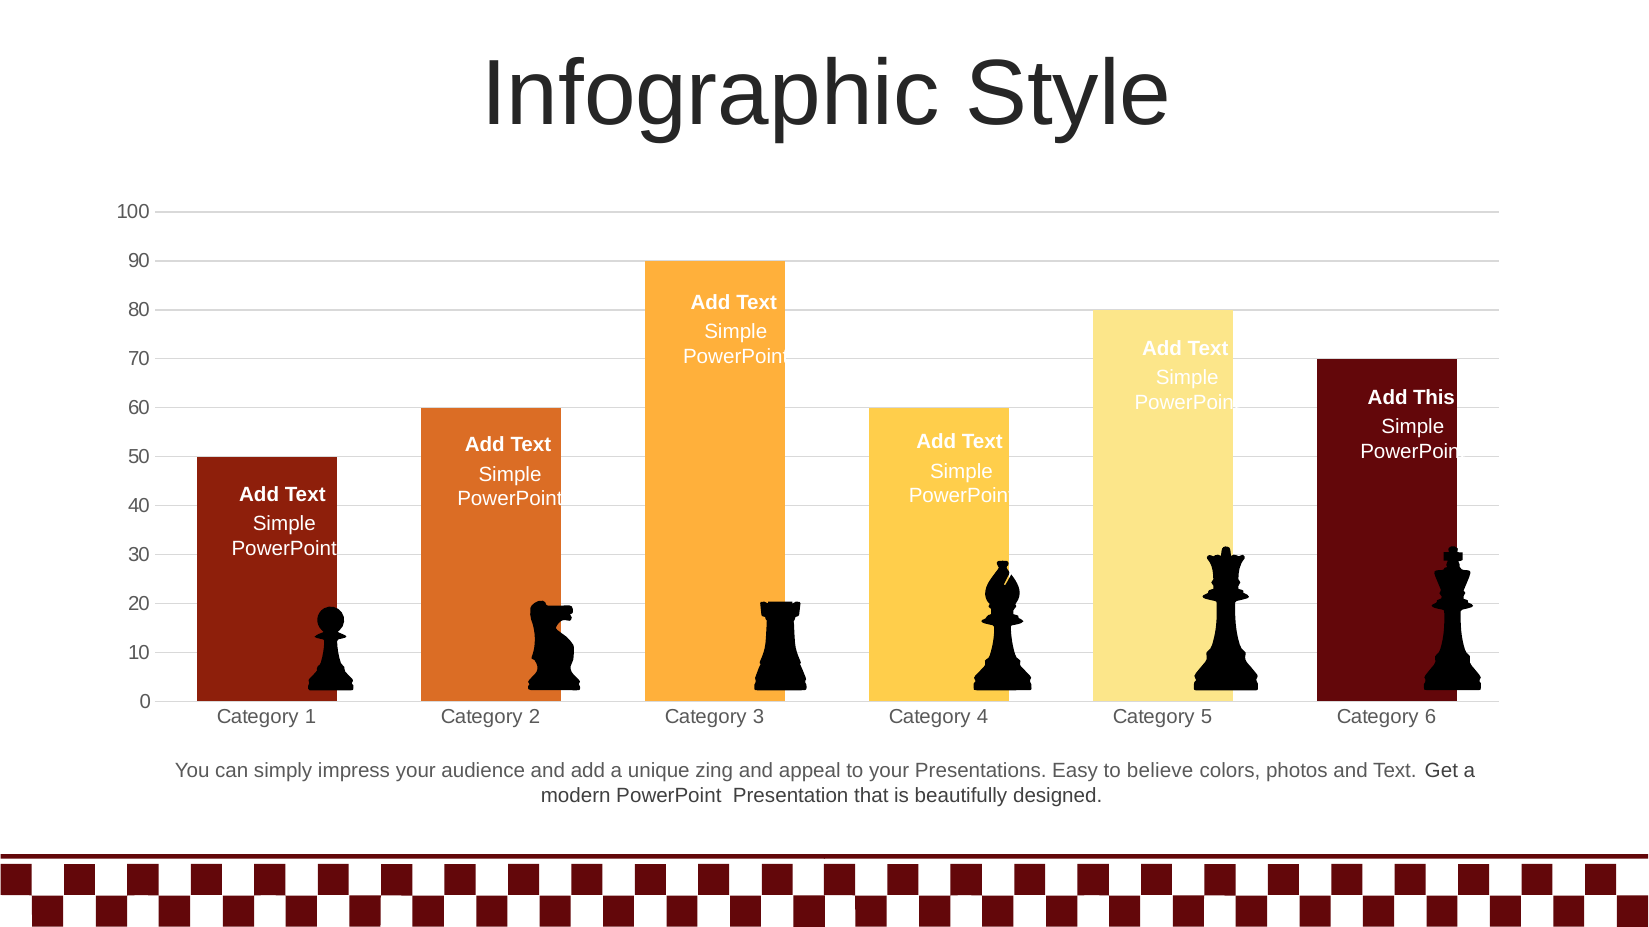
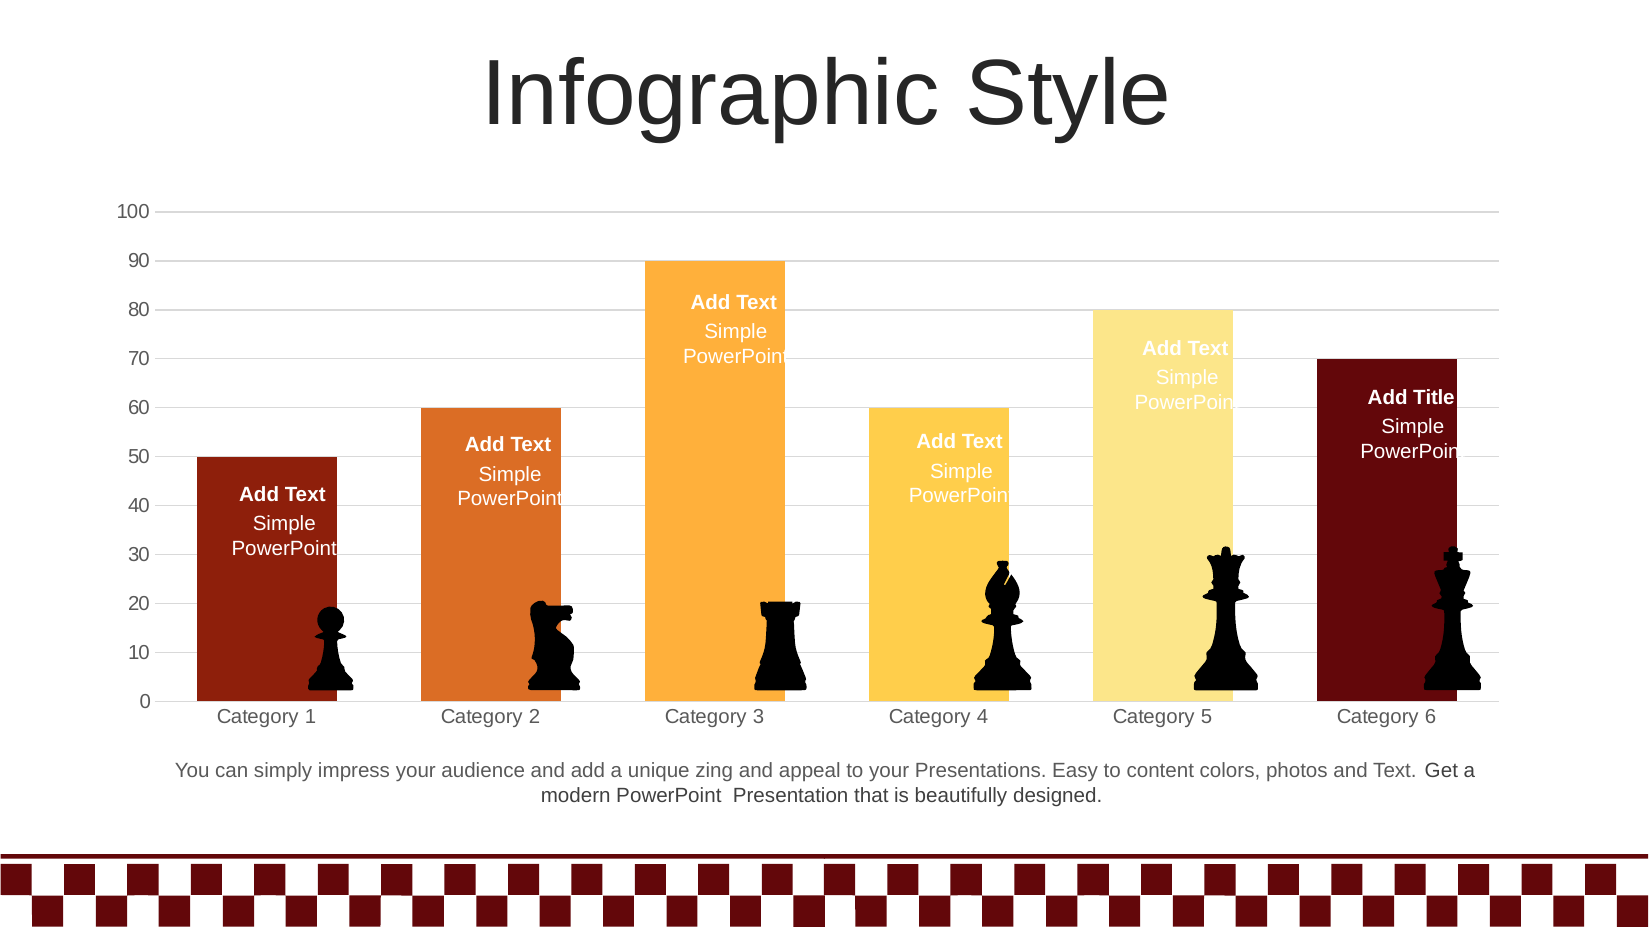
This: This -> Title (1434, 398)
believe: believe -> content (1160, 771)
